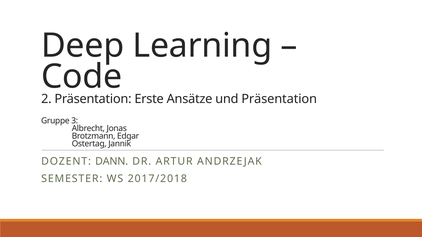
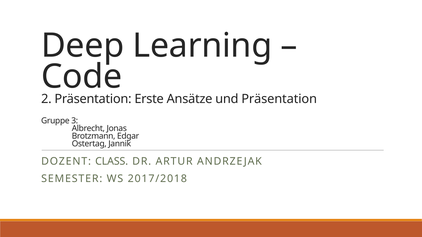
DANN: DANN -> CLASS (112, 161)
